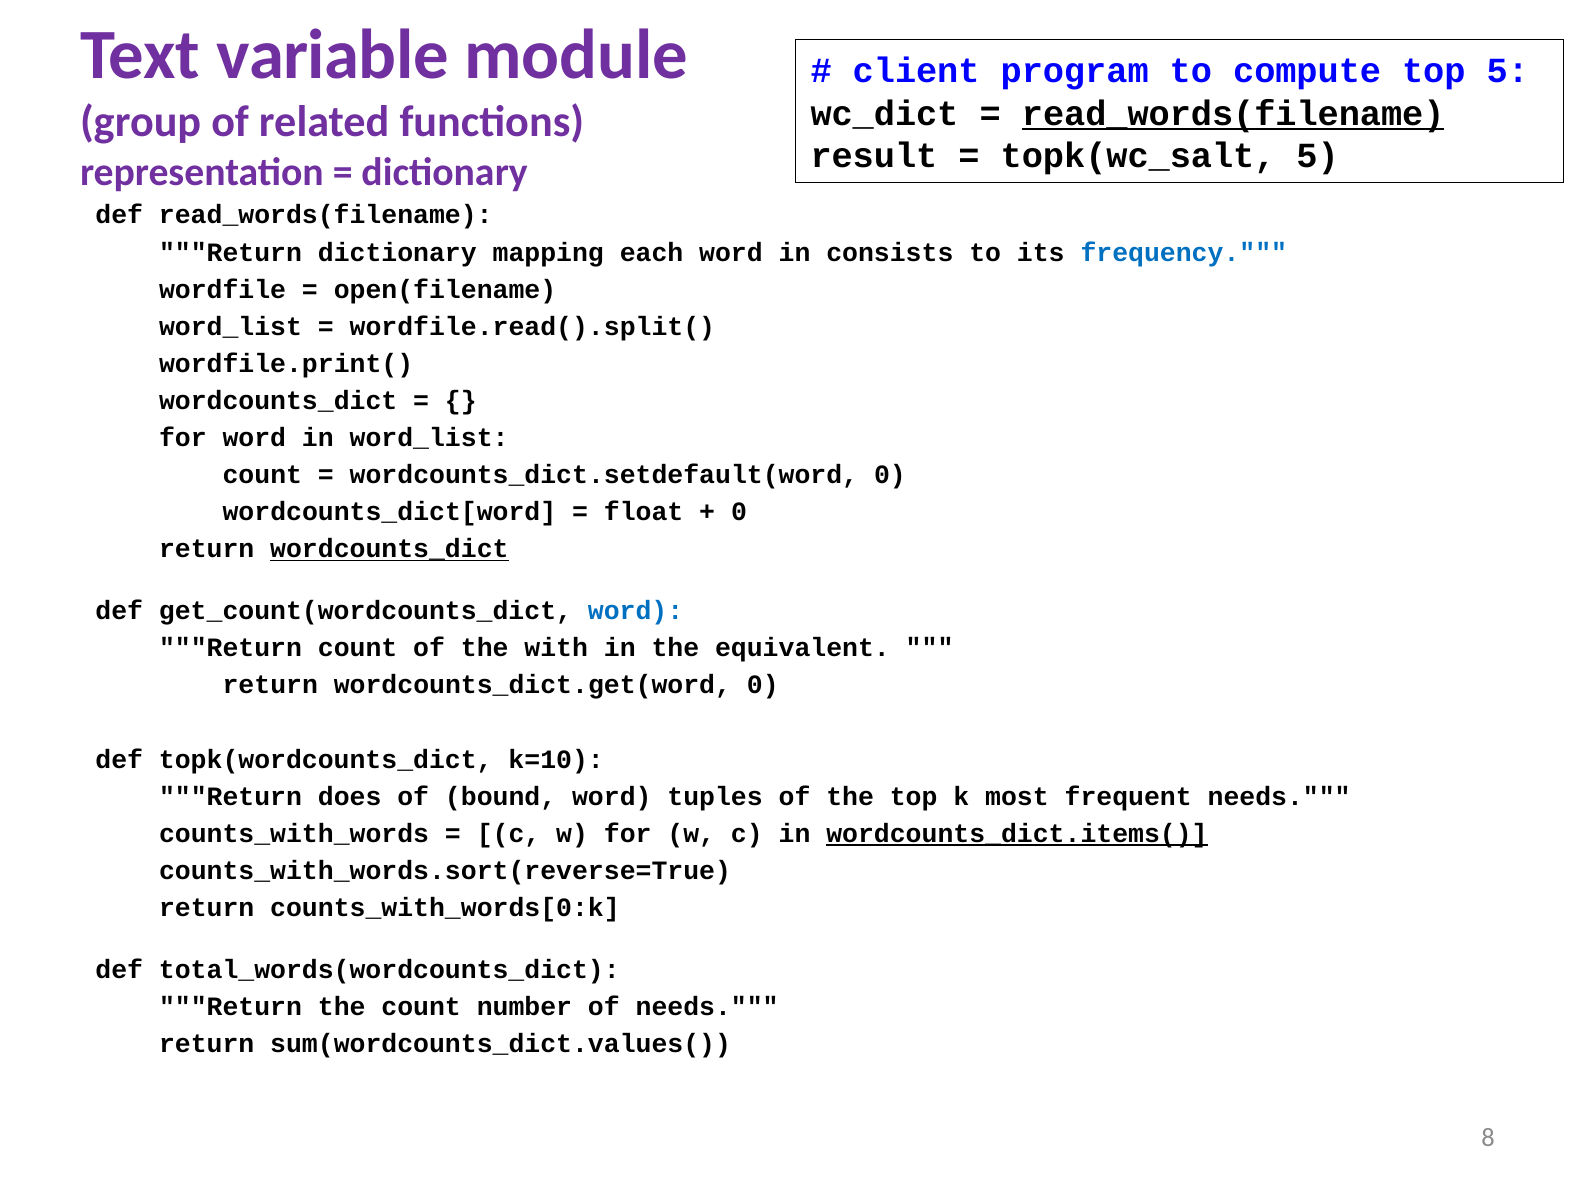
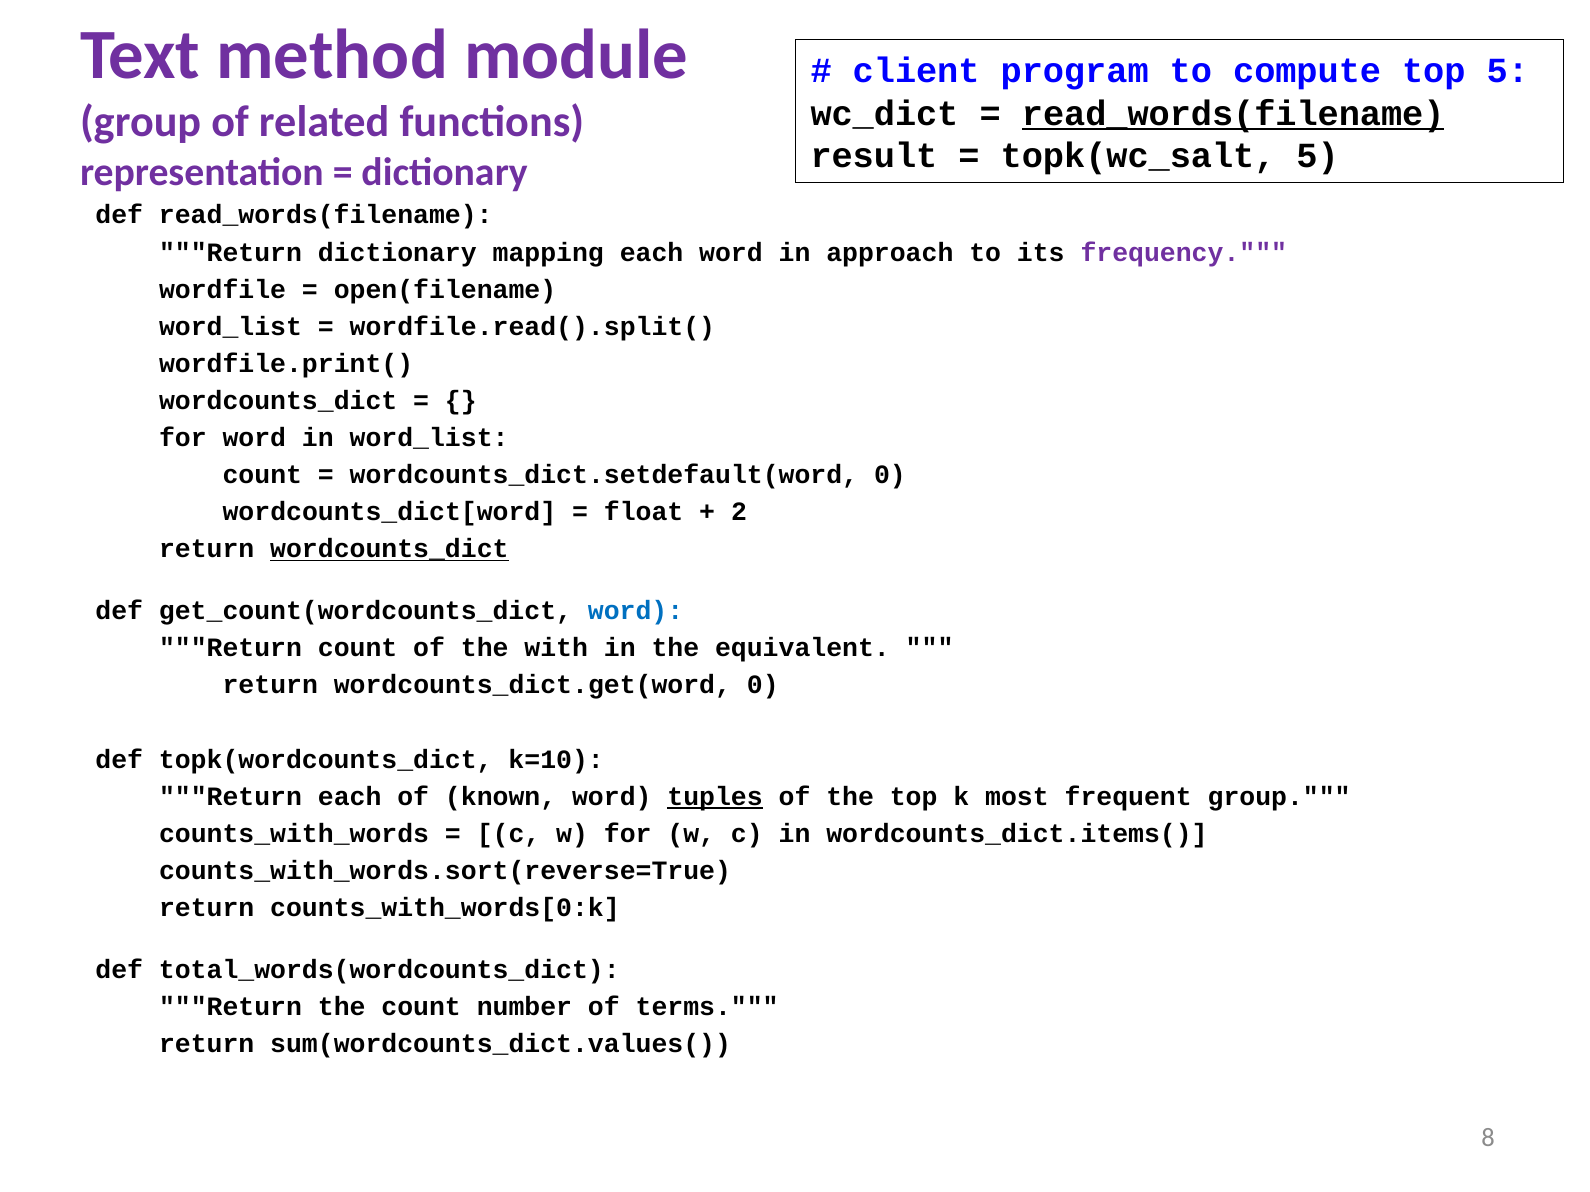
variable: variable -> method (332, 55)
consists: consists -> approach (890, 252)
frequency colour: blue -> purple (1184, 252)
0: 0 -> 2 (739, 512)
Return does: does -> each (350, 797)
bound: bound -> known (501, 797)
tuples underline: none -> present (715, 797)
frequent needs: needs -> group (1279, 797)
wordcounts_dict.items( underline: present -> none (1017, 834)
of needs: needs -> terms (707, 1007)
